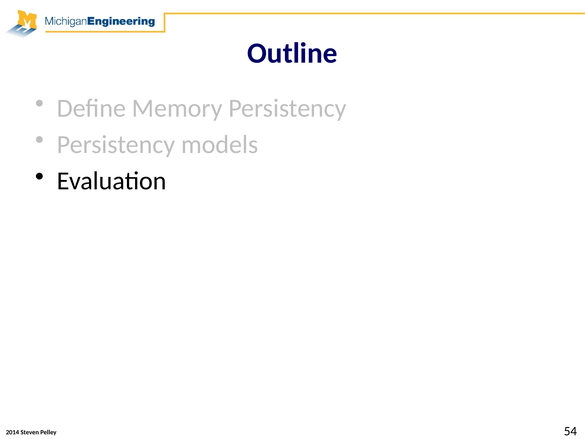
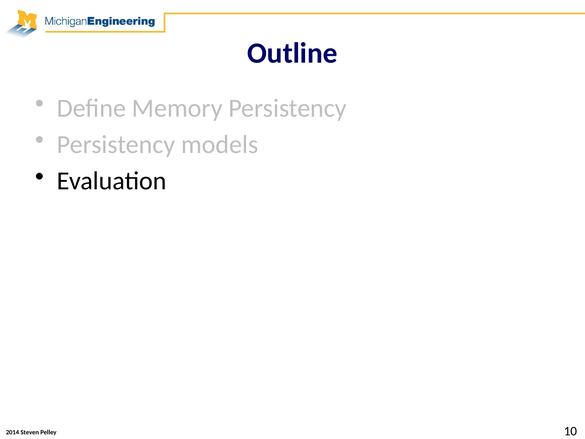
54: 54 -> 10 (570, 431)
